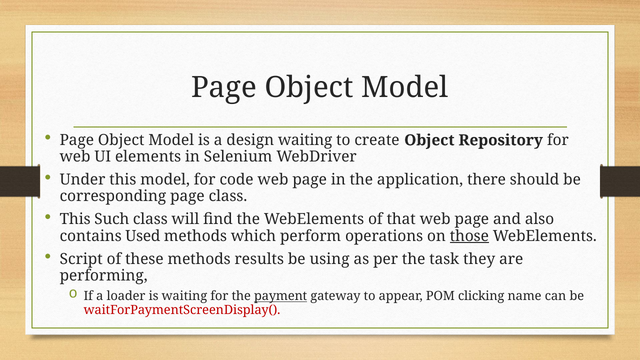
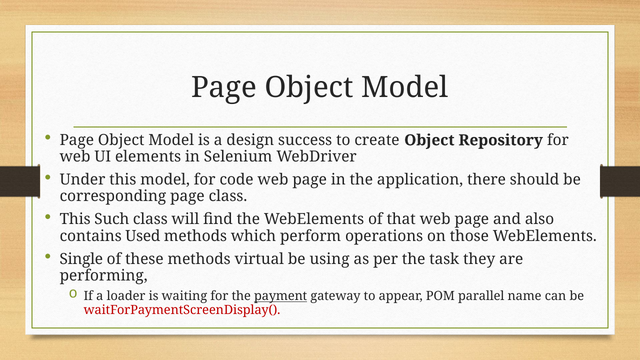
design waiting: waiting -> success (305, 140)
those underline: present -> none (469, 236)
Script: Script -> Single (81, 259)
results: results -> virtual (259, 259)
clicking: clicking -> parallel (481, 296)
